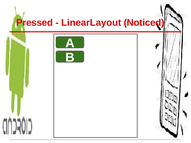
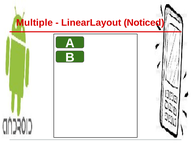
Pressed: Pressed -> Multiple (34, 23)
